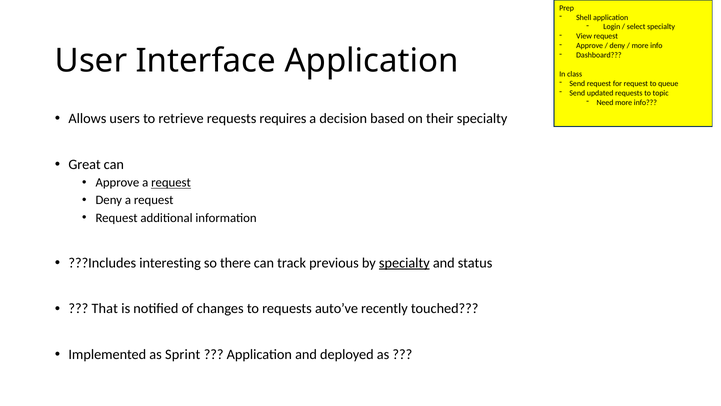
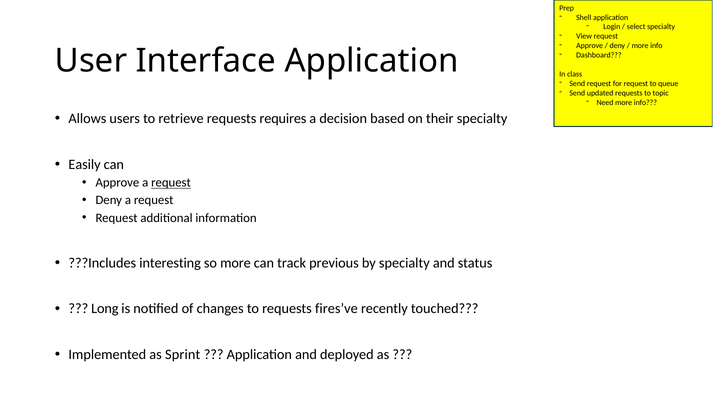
Great: Great -> Easily (85, 164)
so there: there -> more (235, 263)
specialty underline: present -> none (404, 263)
That: That -> Long (105, 308)
auto’ve: auto’ve -> fires’ve (336, 308)
